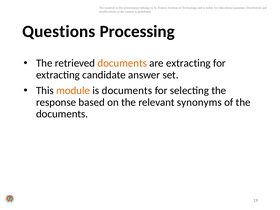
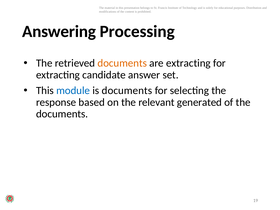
Questions: Questions -> Answering (59, 31)
module colour: orange -> blue (73, 90)
synonyms: synonyms -> generated (199, 102)
